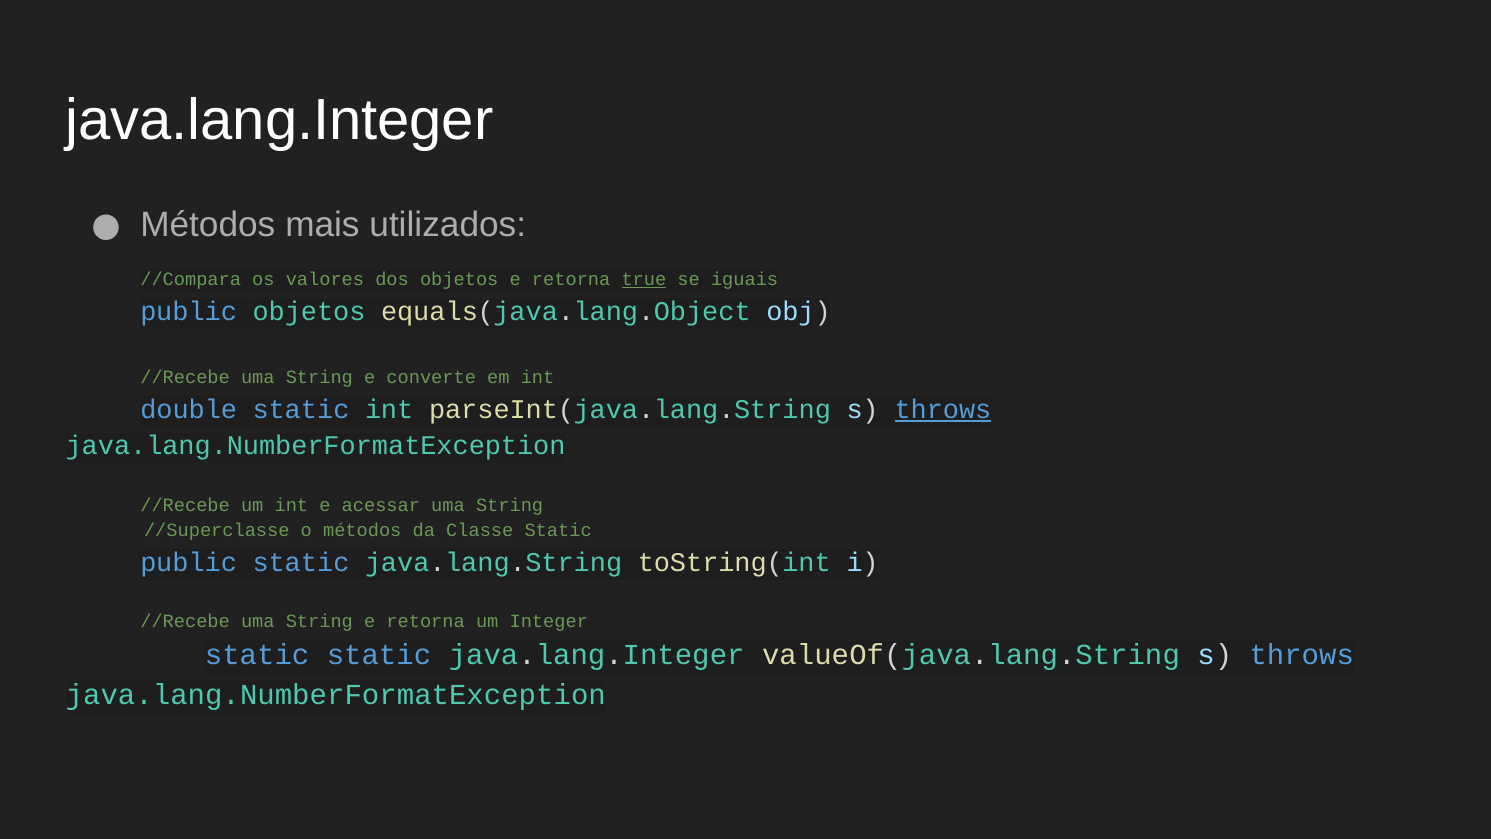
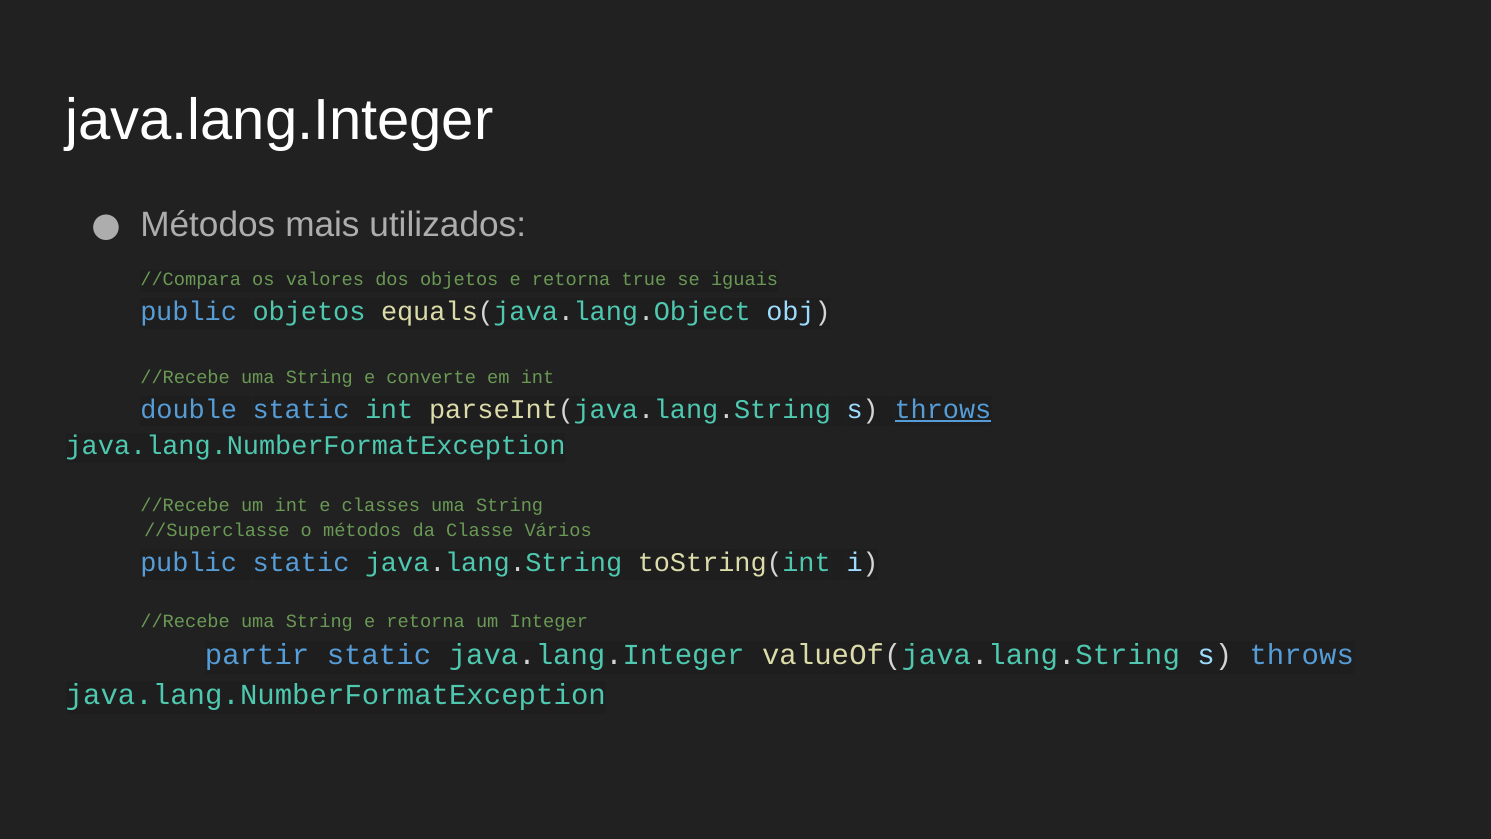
true underline: present -> none (644, 280)
acessar: acessar -> classes (381, 505)
Classe Static: Static -> Vários (558, 531)
static: static -> partir (257, 655)
